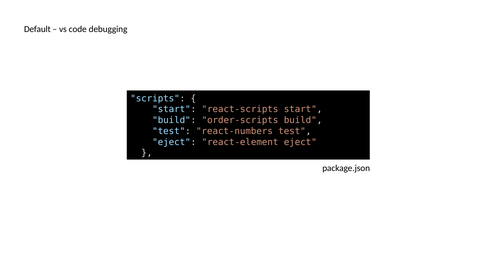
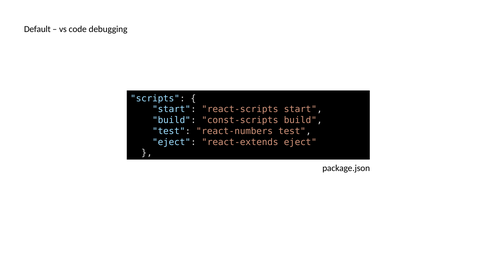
order-scripts: order-scripts -> const-scripts (240, 120)
react-element: react-element -> react-extends (240, 142)
